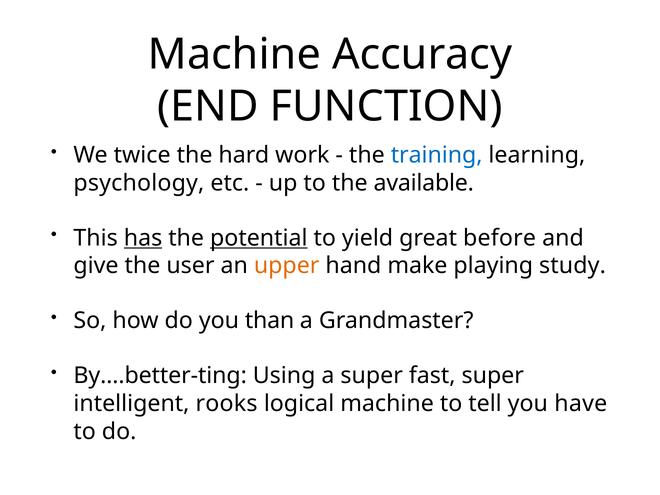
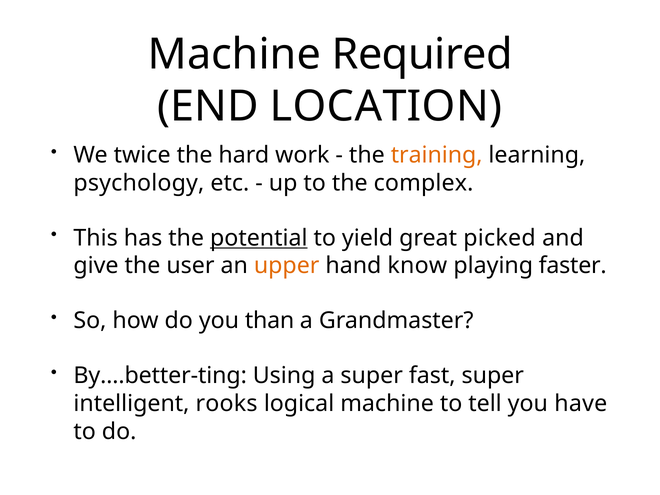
Accuracy: Accuracy -> Required (422, 54)
FUNCTION: FUNCTION -> LOCATION (386, 106)
training colour: blue -> orange (437, 155)
available: available -> complex (424, 183)
has underline: present -> none (143, 238)
before: before -> picked (500, 238)
make: make -> know (417, 266)
study: study -> faster (573, 266)
